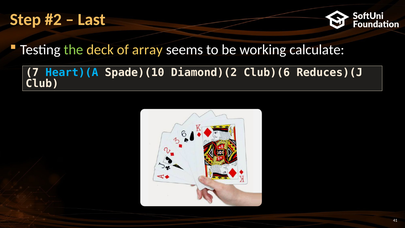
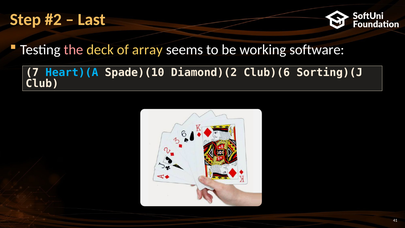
the colour: light green -> pink (73, 50)
calculate: calculate -> software (317, 50)
Reduces)(J: Reduces)(J -> Sorting)(J (330, 72)
